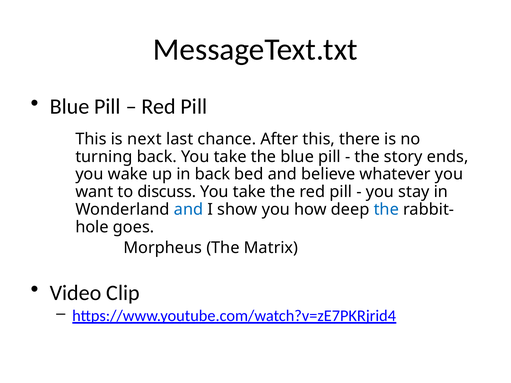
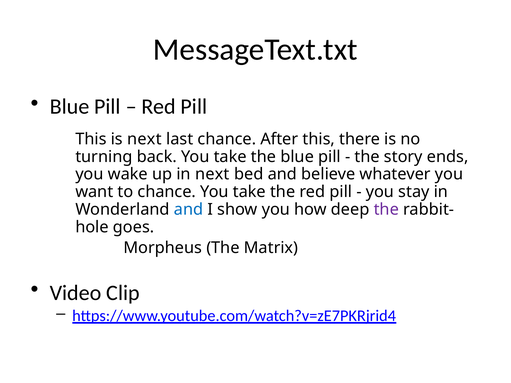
in back: back -> next (212, 174)
to discuss: discuss -> chance (167, 192)
the colour: blue -> purple (386, 210)
